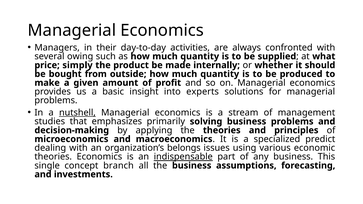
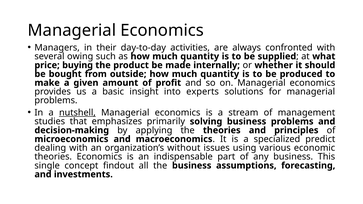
simply: simply -> buying (78, 65)
belongs: belongs -> without (184, 148)
indispensable underline: present -> none (183, 157)
branch: branch -> findout (119, 166)
